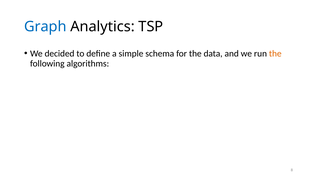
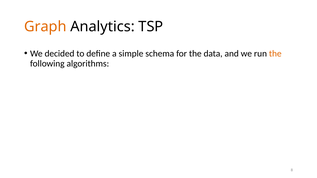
Graph colour: blue -> orange (45, 27)
